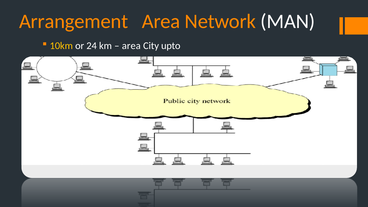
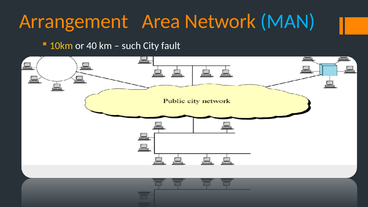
MAN colour: white -> light blue (288, 21)
24: 24 -> 40 (92, 46)
area: area -> such (131, 46)
upto: upto -> fault (171, 46)
